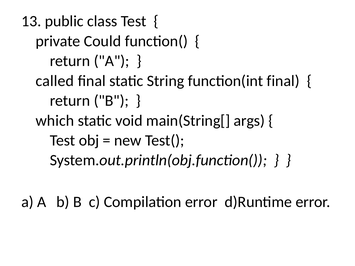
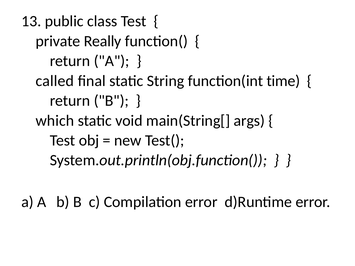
Could: Could -> Really (103, 41)
function(int final: final -> time (283, 81)
